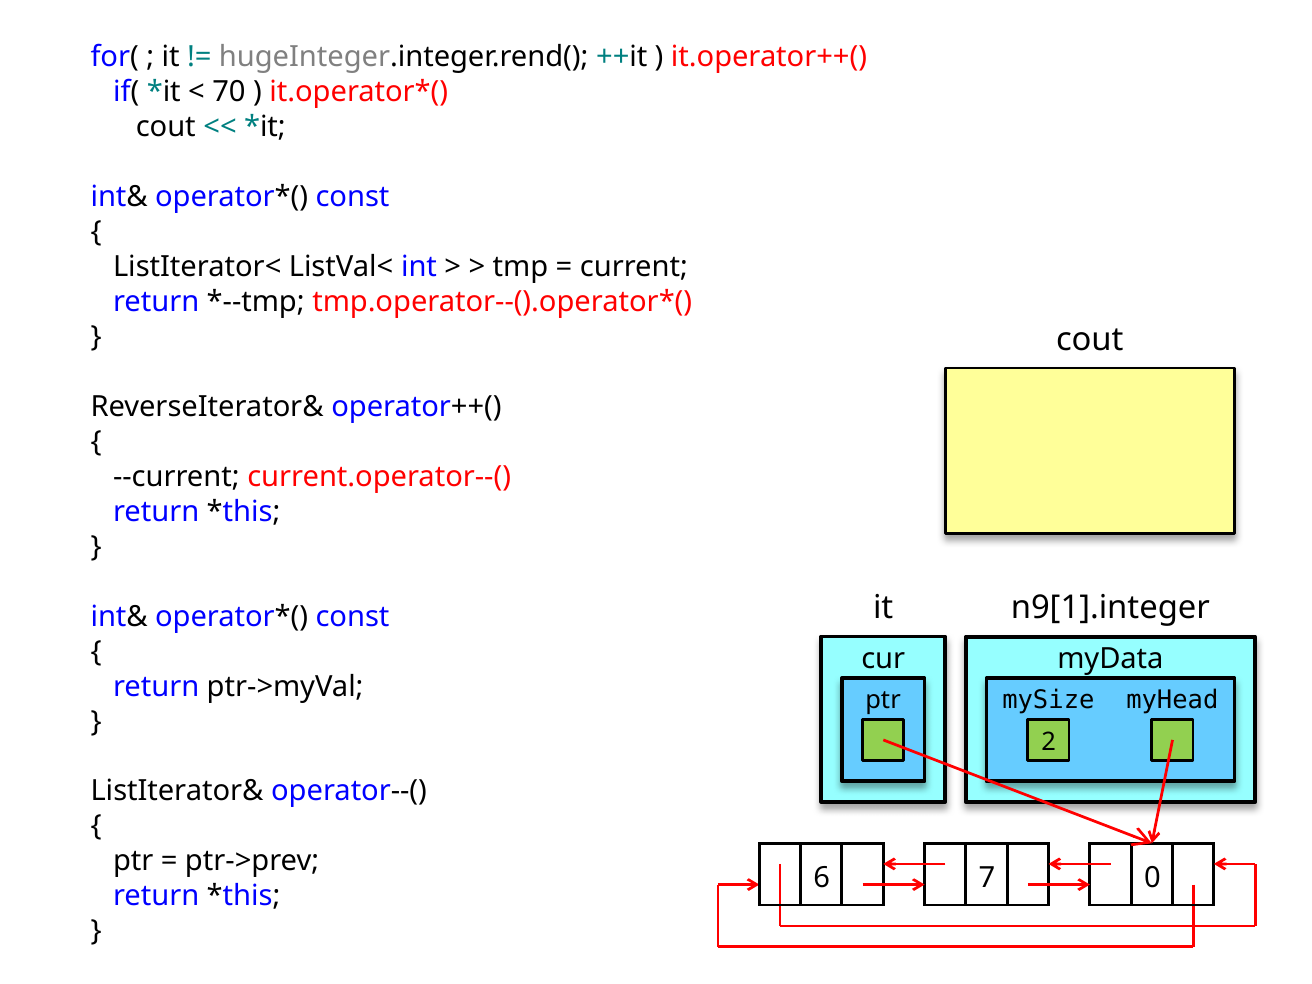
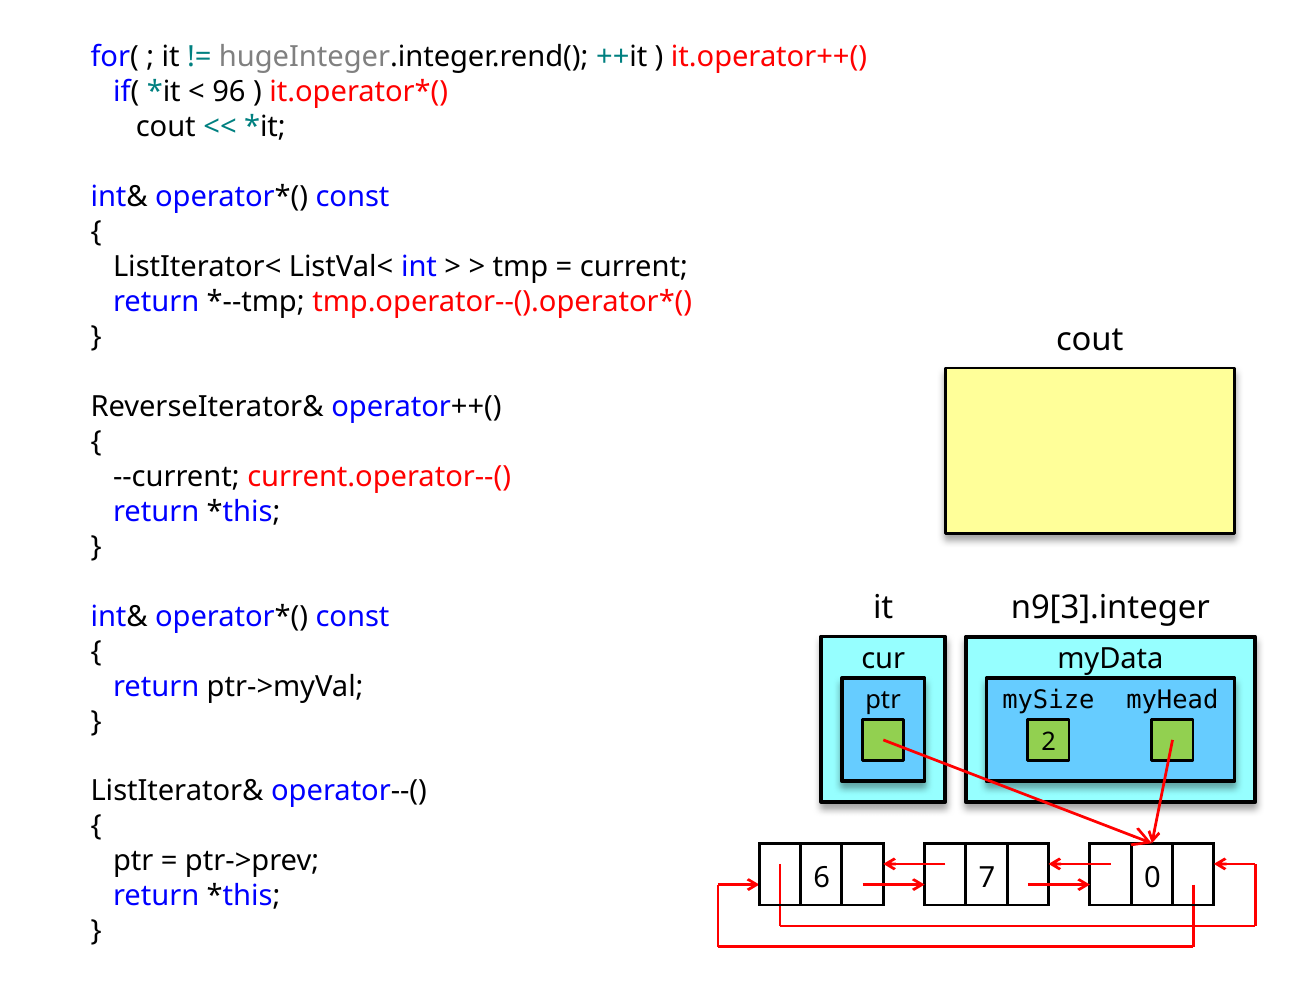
70: 70 -> 96 (229, 92)
n9[1].integer: n9[1].integer -> n9[3].integer (1110, 608)
